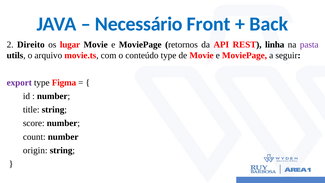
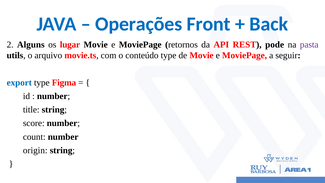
Necessário: Necessário -> Operações (139, 24)
Direito: Direito -> Alguns (31, 45)
linha: linha -> pode (275, 45)
export colour: purple -> blue (19, 82)
